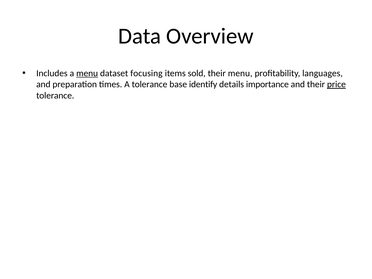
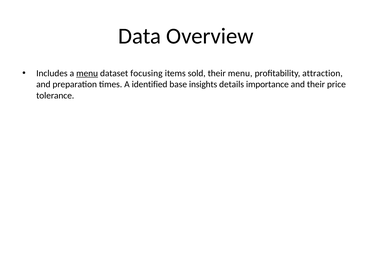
languages: languages -> attraction (322, 73)
A tolerance: tolerance -> identified (150, 84)
identify: identify -> insights (203, 84)
price underline: present -> none (336, 84)
